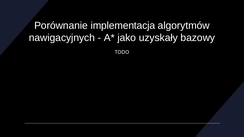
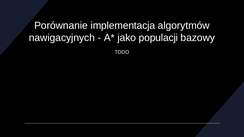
uzyskały: uzyskały -> populacji (158, 38)
